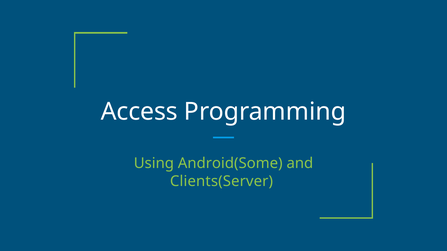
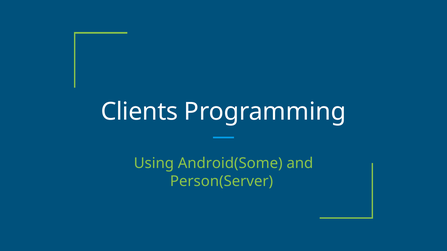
Access: Access -> Clients (139, 112)
Clients(Server: Clients(Server -> Person(Server (222, 181)
